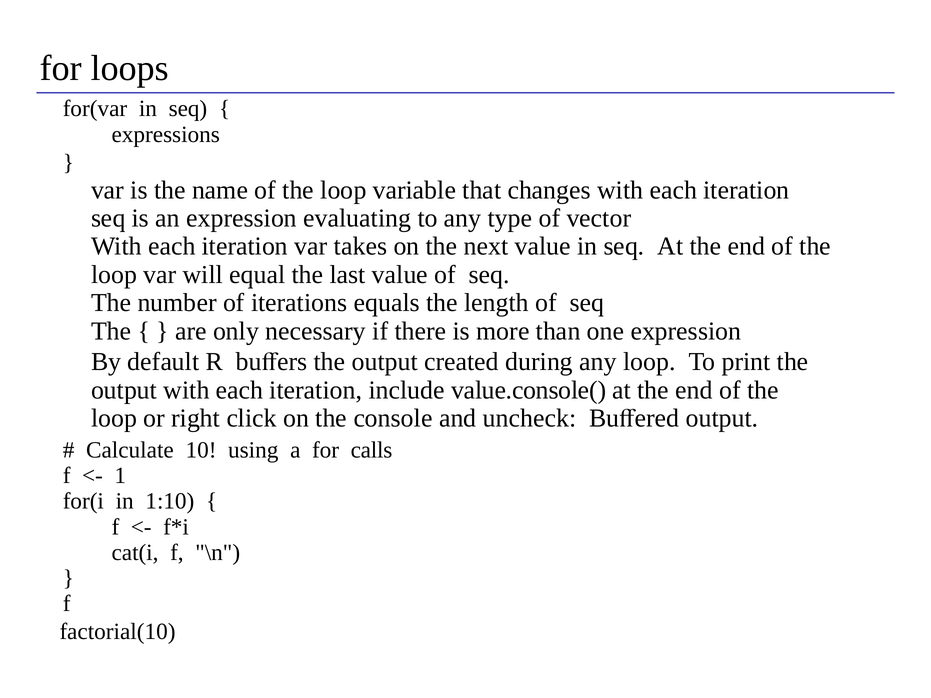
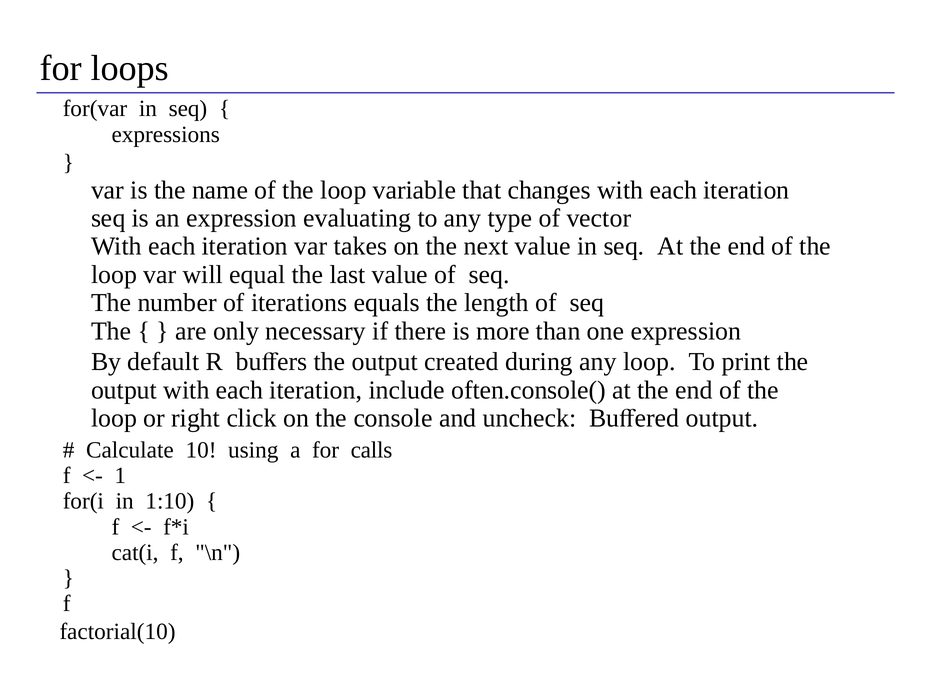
value.console(: value.console( -> often.console( (529, 390)
